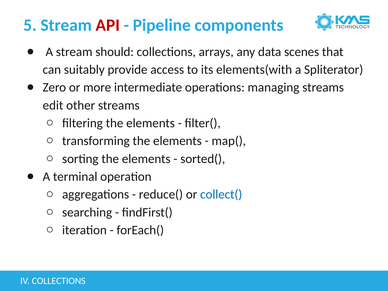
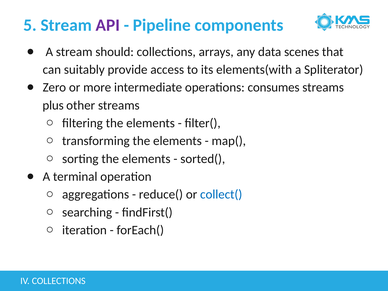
API colour: red -> purple (108, 25)
managing: managing -> consumes (274, 87)
edit: edit -> plus (53, 105)
